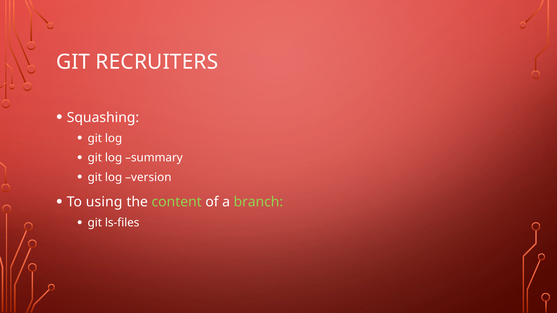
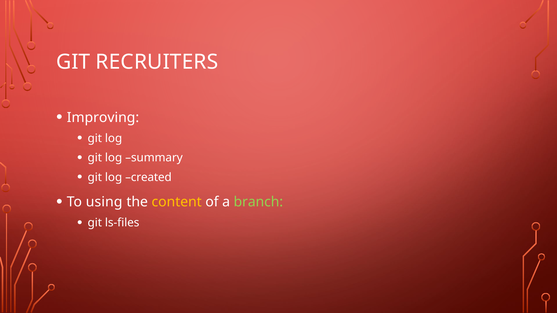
Squashing: Squashing -> Improving (103, 118)
version: version -> created (148, 178)
content colour: light green -> yellow (177, 202)
